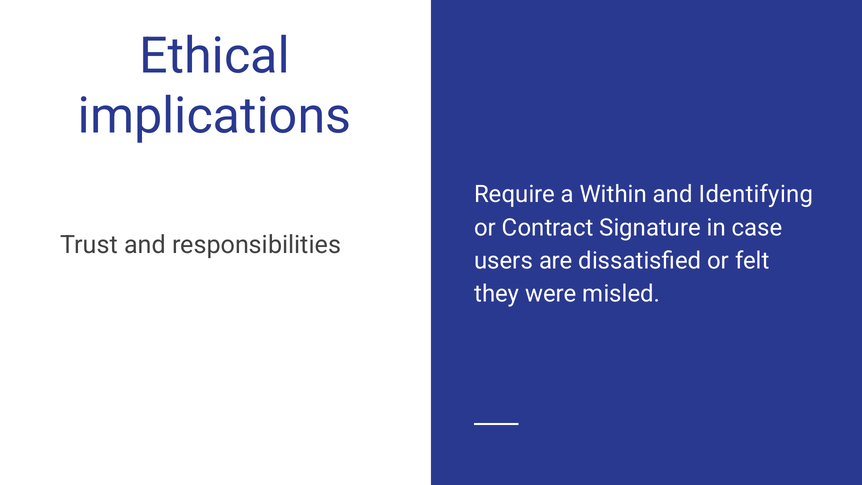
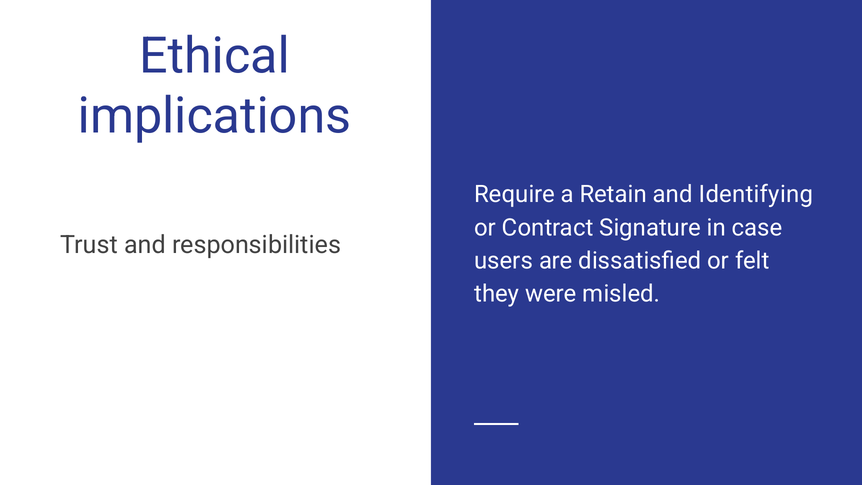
Within: Within -> Retain (613, 195)
